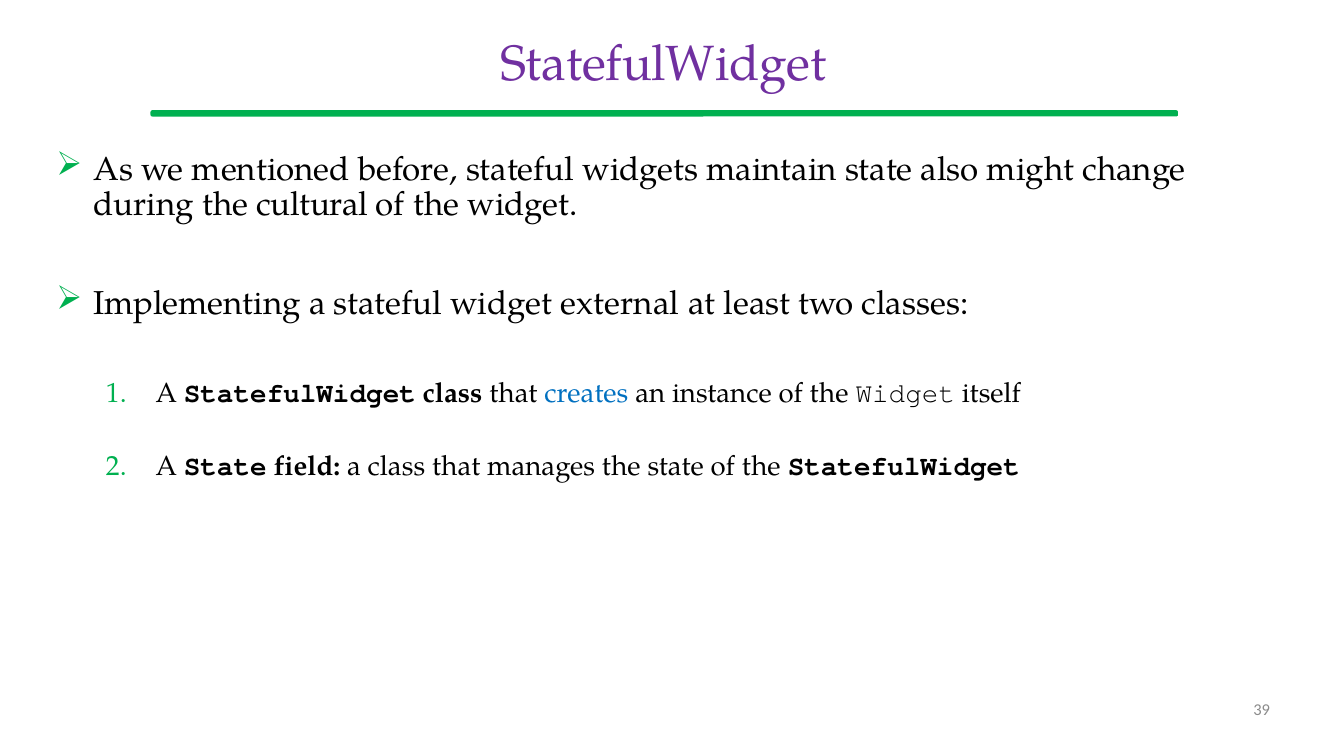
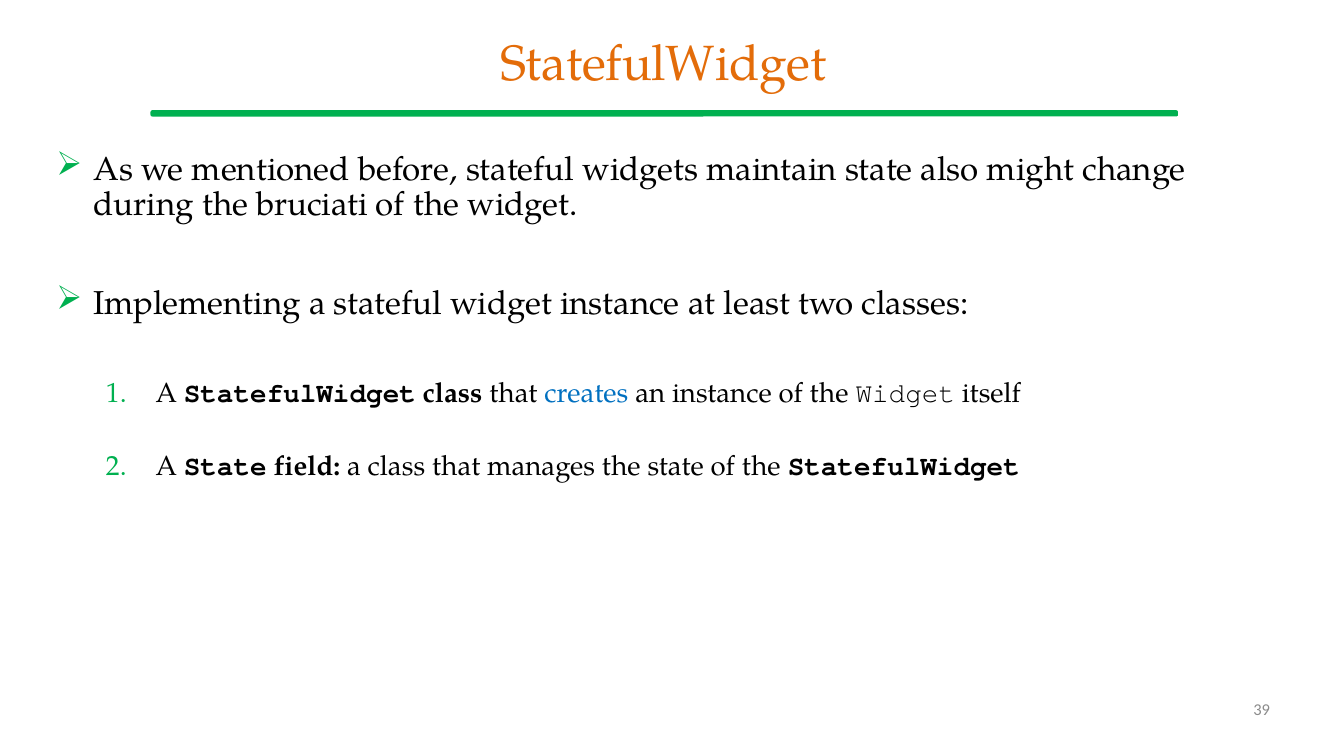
StatefulWidget colour: purple -> orange (663, 64)
cultural: cultural -> bruciati (312, 205)
widget external: external -> instance (620, 304)
